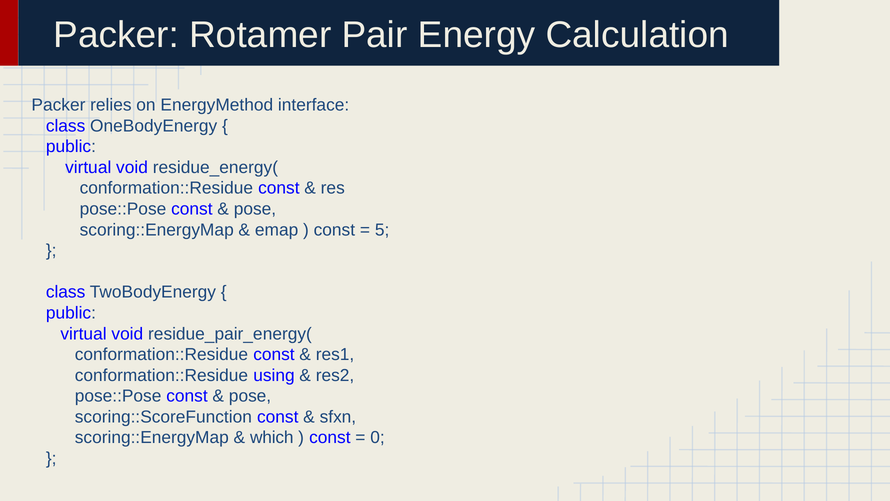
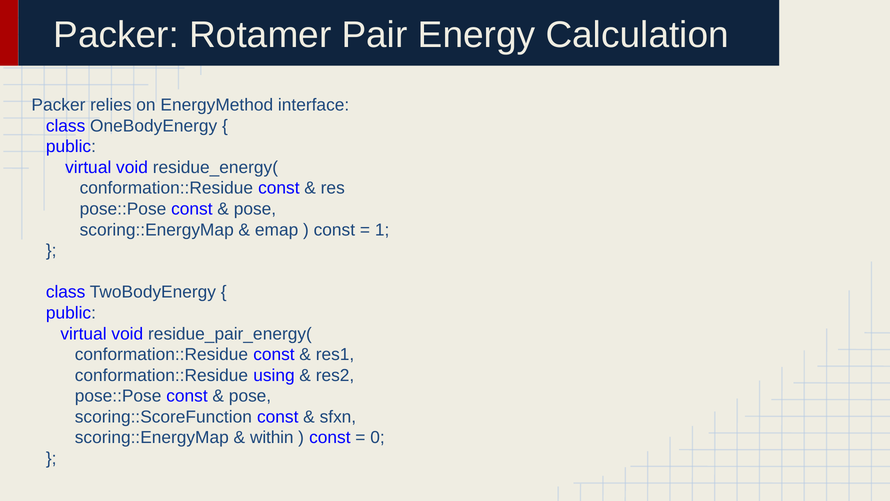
5: 5 -> 1 (382, 230)
which: which -> within (272, 437)
